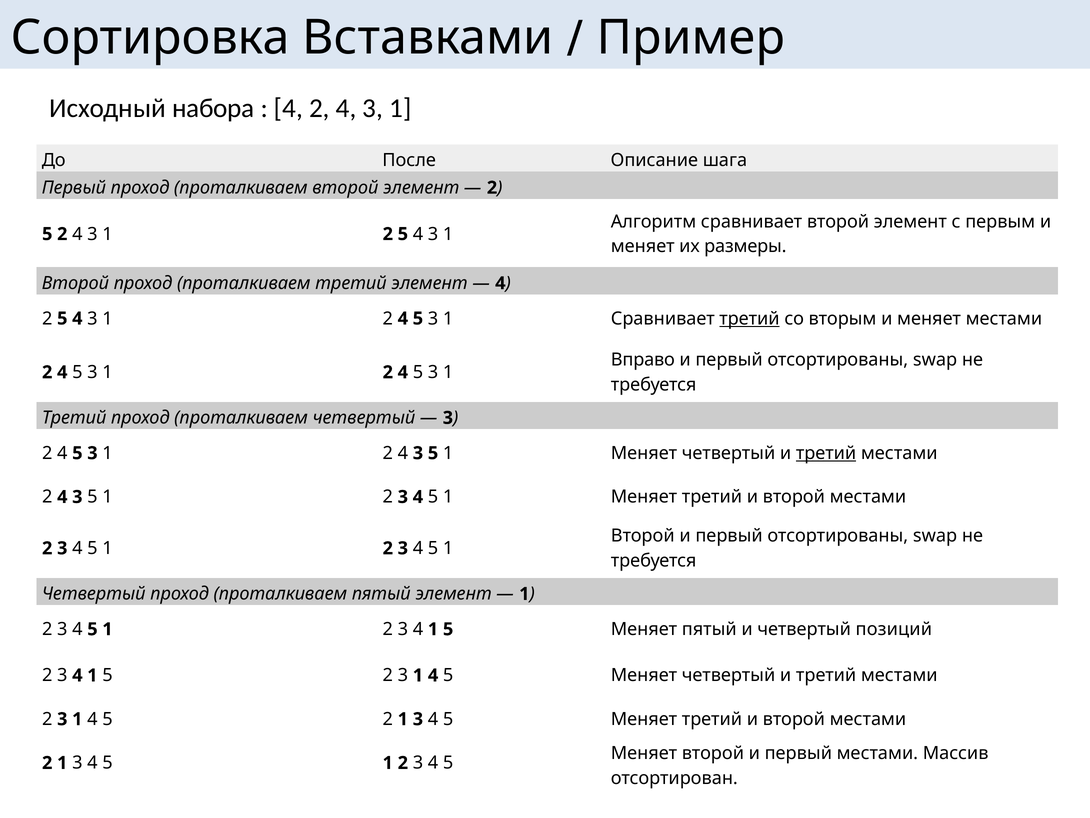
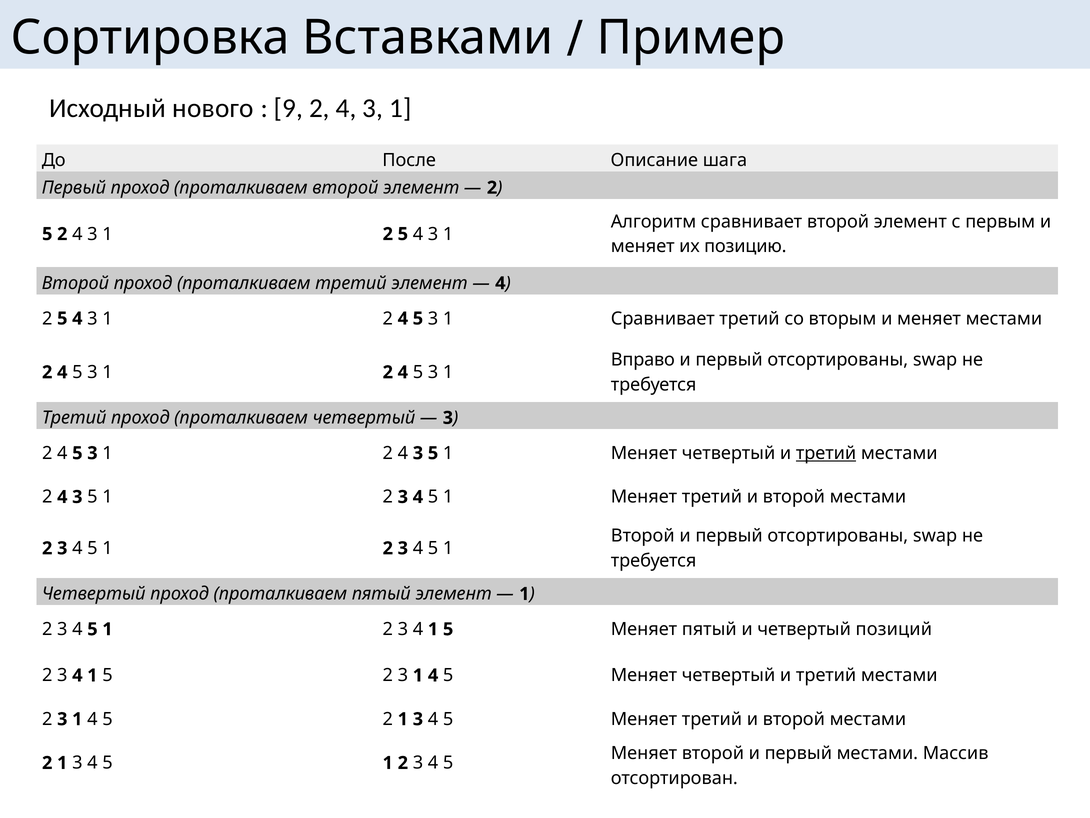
набора: набора -> нового (213, 108)
4: 4 -> 9 (288, 108)
размеры: размеры -> позицию (745, 246)
третий underline: present -> none (749, 318)
